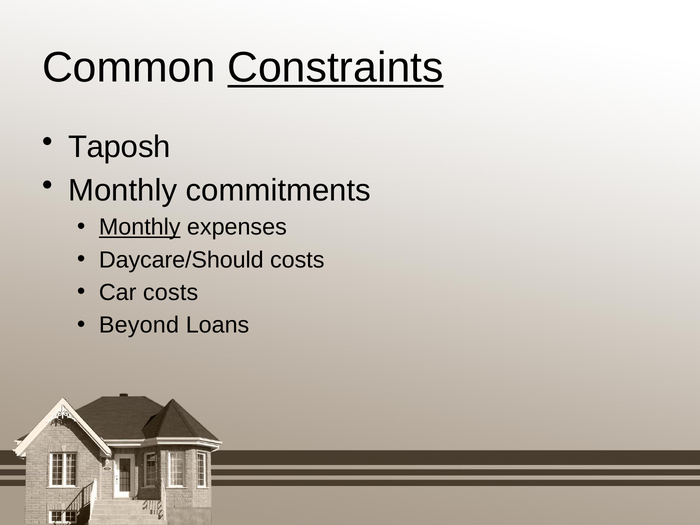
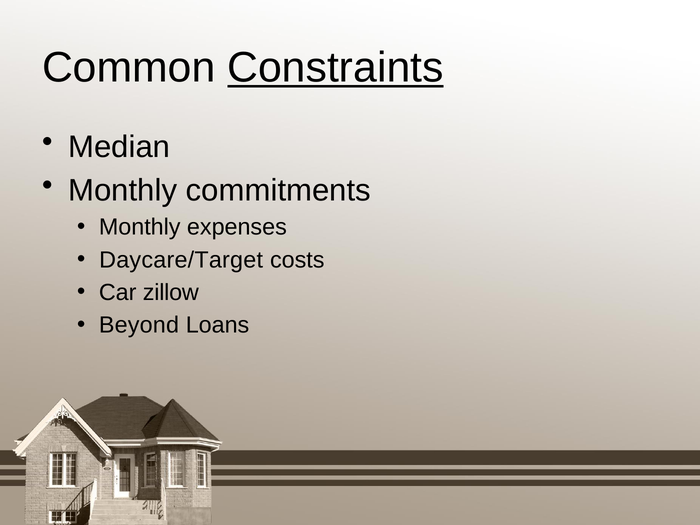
Taposh: Taposh -> Median (119, 147)
Monthly underline: present -> none (140, 227)
Daycare/Should: Daycare/Should -> Daycare/Target (181, 260)
Car costs: costs -> zillow (171, 293)
